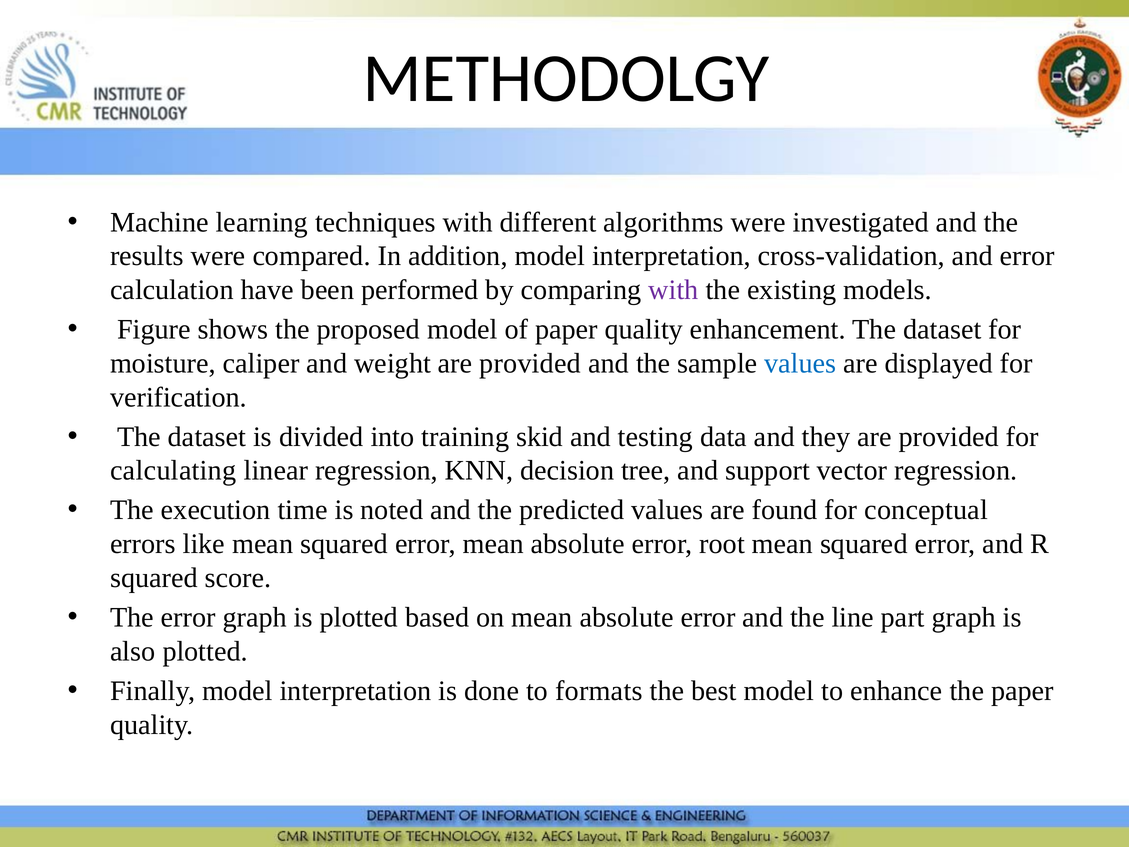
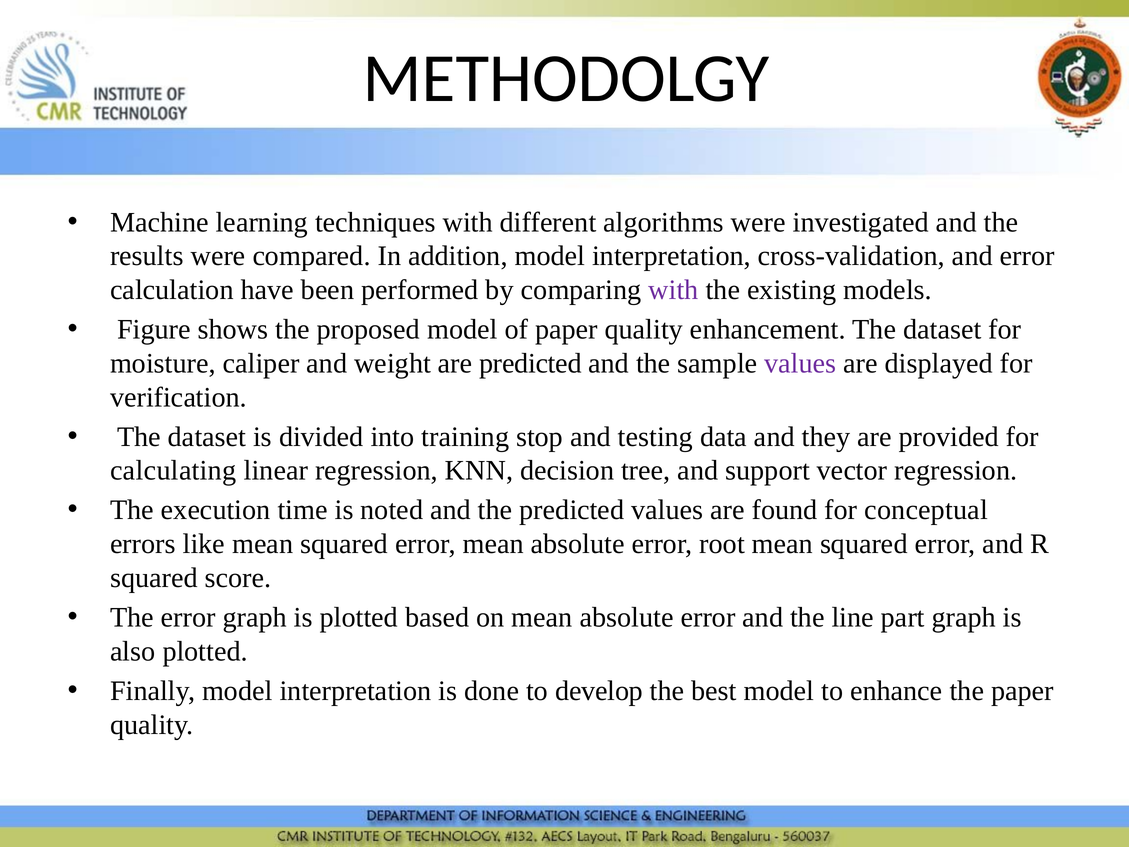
weight are provided: provided -> predicted (530, 363)
values colour: blue -> purple (800, 363)
skid: skid -> stop (540, 437)
formats: formats -> develop (599, 691)
